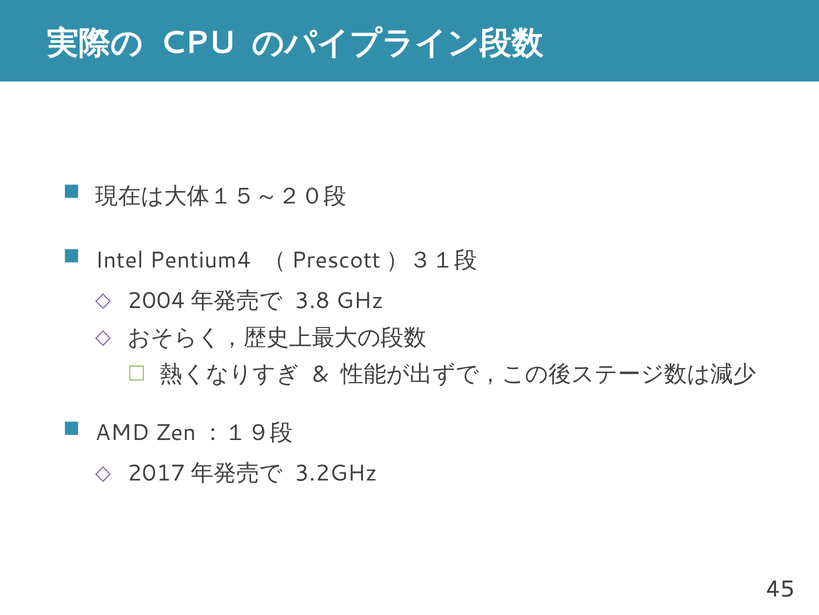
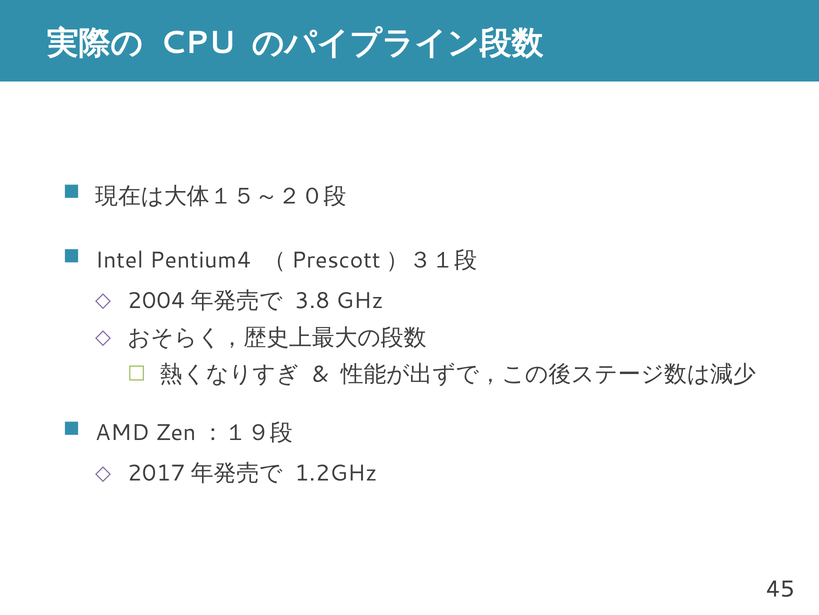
3.2GHz: 3.2GHz -> 1.2GHz (336, 473)
